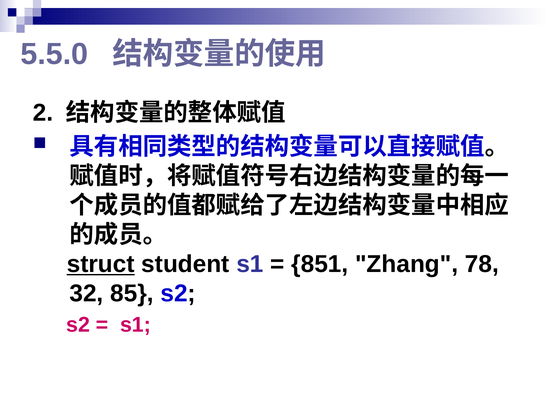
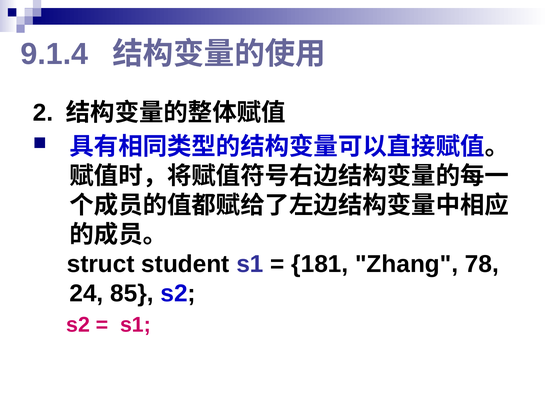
5.5.0: 5.5.0 -> 9.1.4 (54, 54)
struct underline: present -> none (101, 264)
851: 851 -> 181 (320, 264)
32: 32 -> 24 (86, 293)
